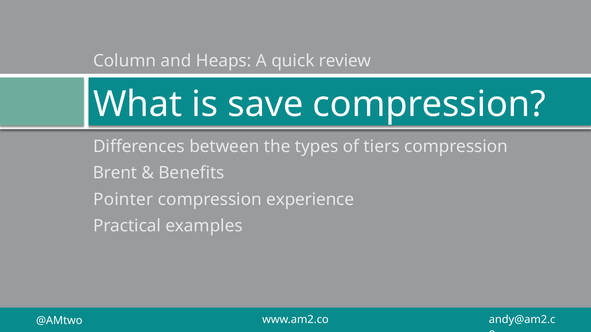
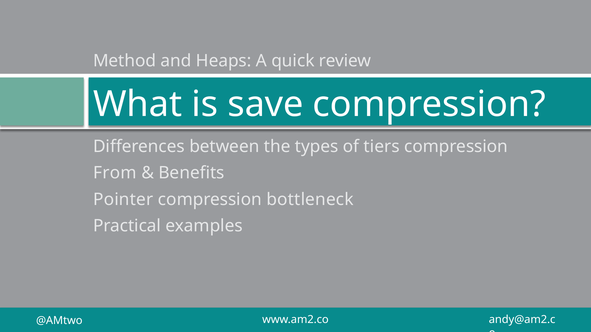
Column: Column -> Method (125, 61)
Brent: Brent -> From (115, 173)
experience: experience -> bottleneck (310, 200)
